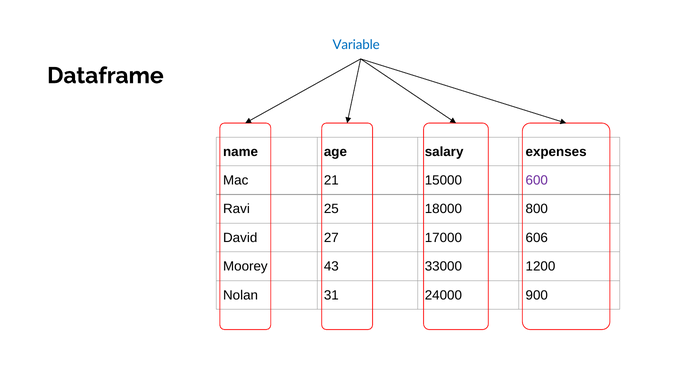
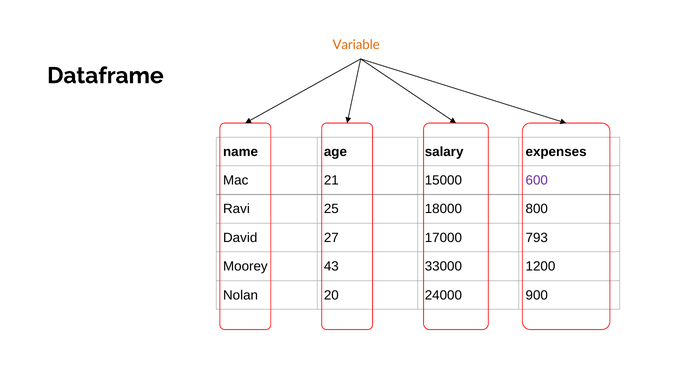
Variable colour: blue -> orange (356, 45)
606: 606 -> 793 (537, 238)
31: 31 -> 20 (331, 295)
